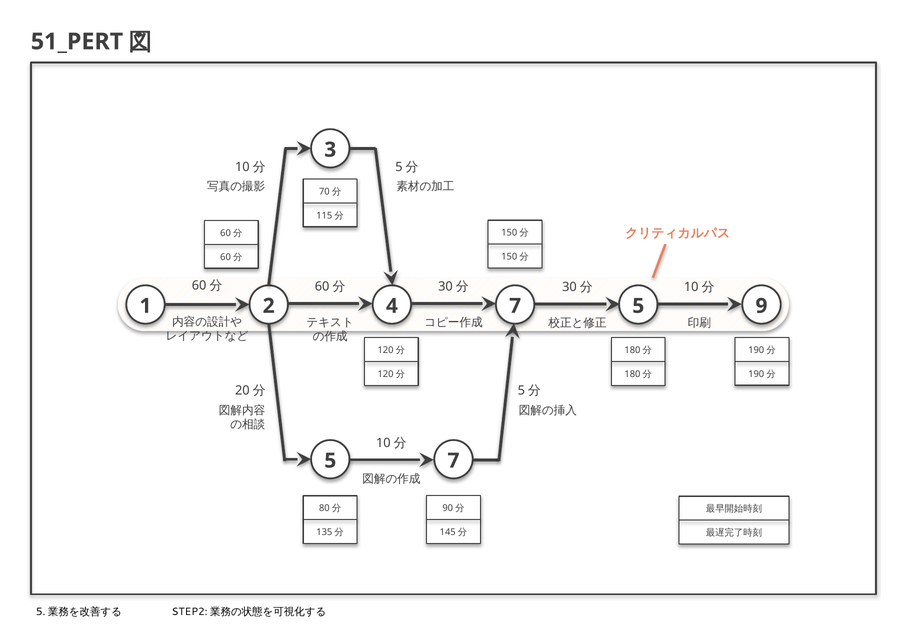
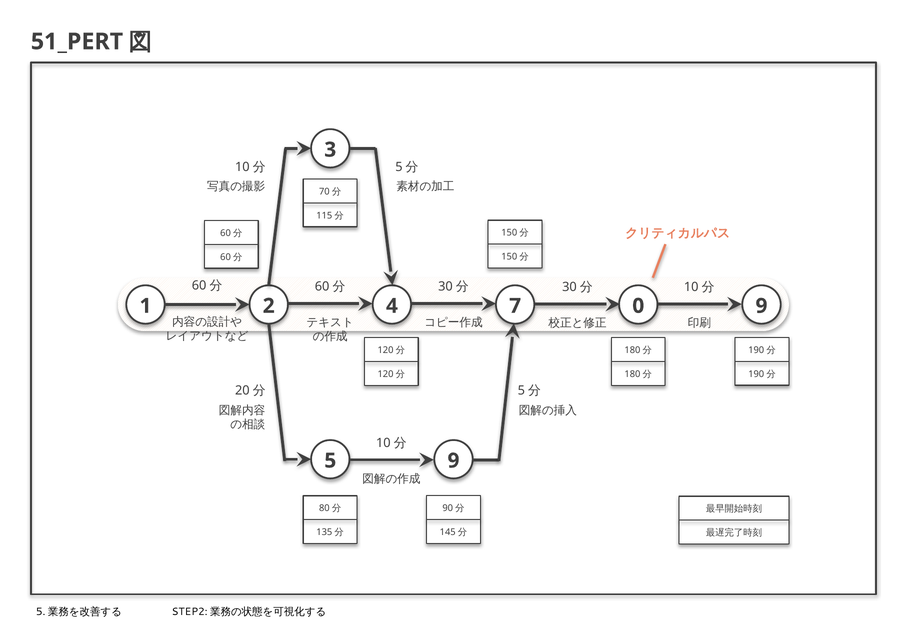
7 5: 5 -> 0 (638, 306)
5 7: 7 -> 9 (454, 461)
